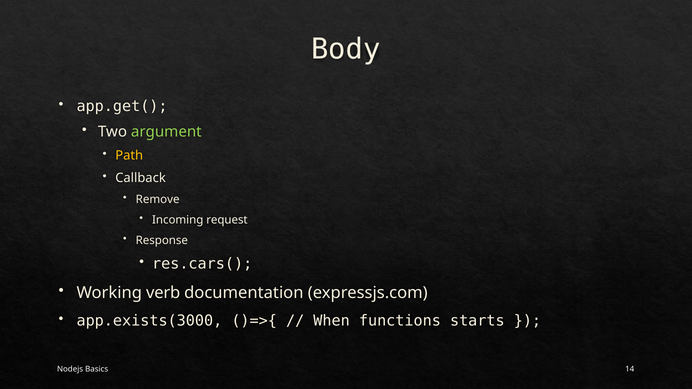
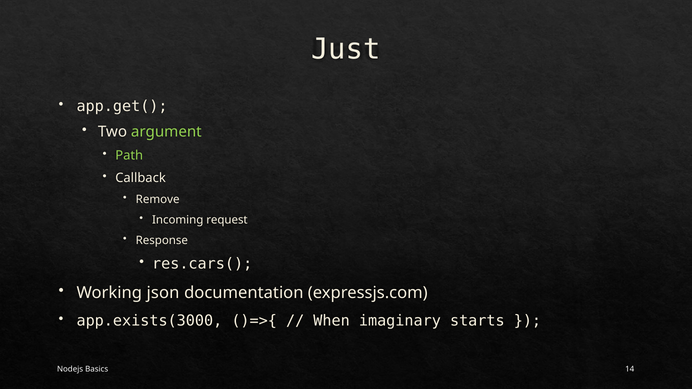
Body: Body -> Just (346, 49)
Path colour: yellow -> light green (129, 156)
verb: verb -> json (163, 293)
functions: functions -> imaginary (400, 321)
